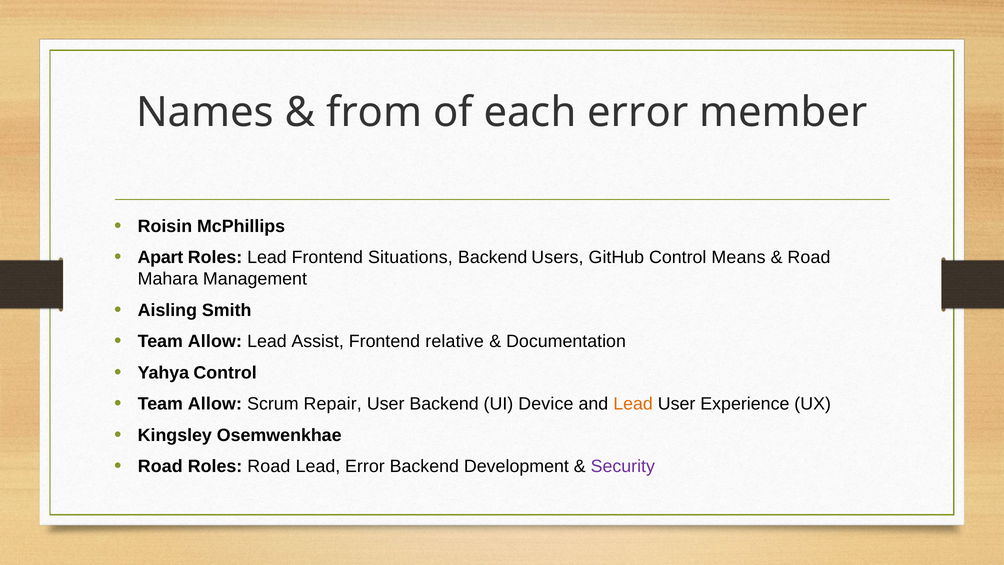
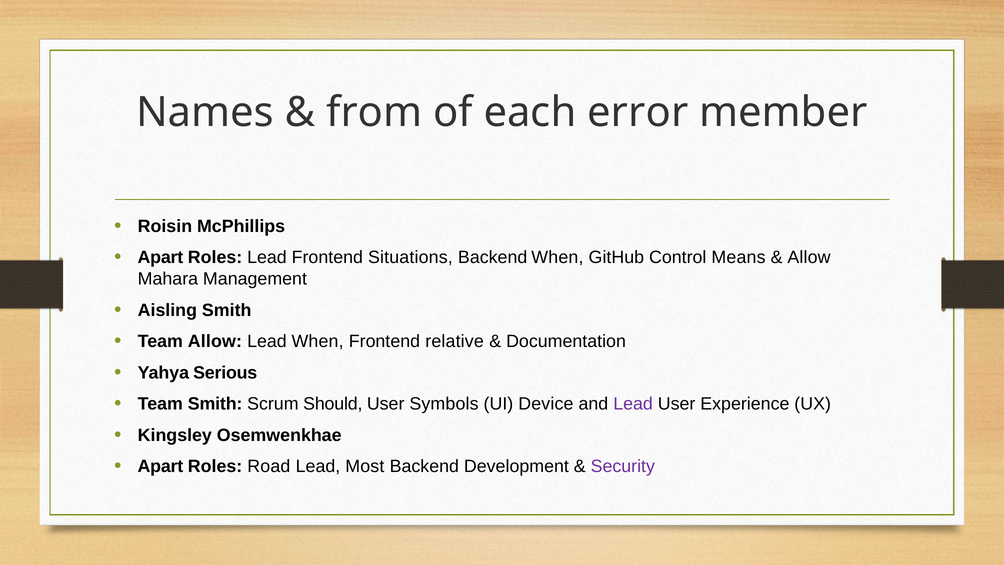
Backend Users: Users -> When (557, 257)
Road: Road -> Allow (809, 257)
Lead Assist: Assist -> When (318, 341)
Yahya Control: Control -> Serious (225, 373)
Allow: Allow -> Smith (215, 404)
Repair: Repair -> Should (333, 404)
User Backend: Backend -> Symbols (444, 404)
Lead colour: orange -> purple (633, 404)
Road: Road -> Apart (160, 466)
Lead Error: Error -> Most (365, 466)
